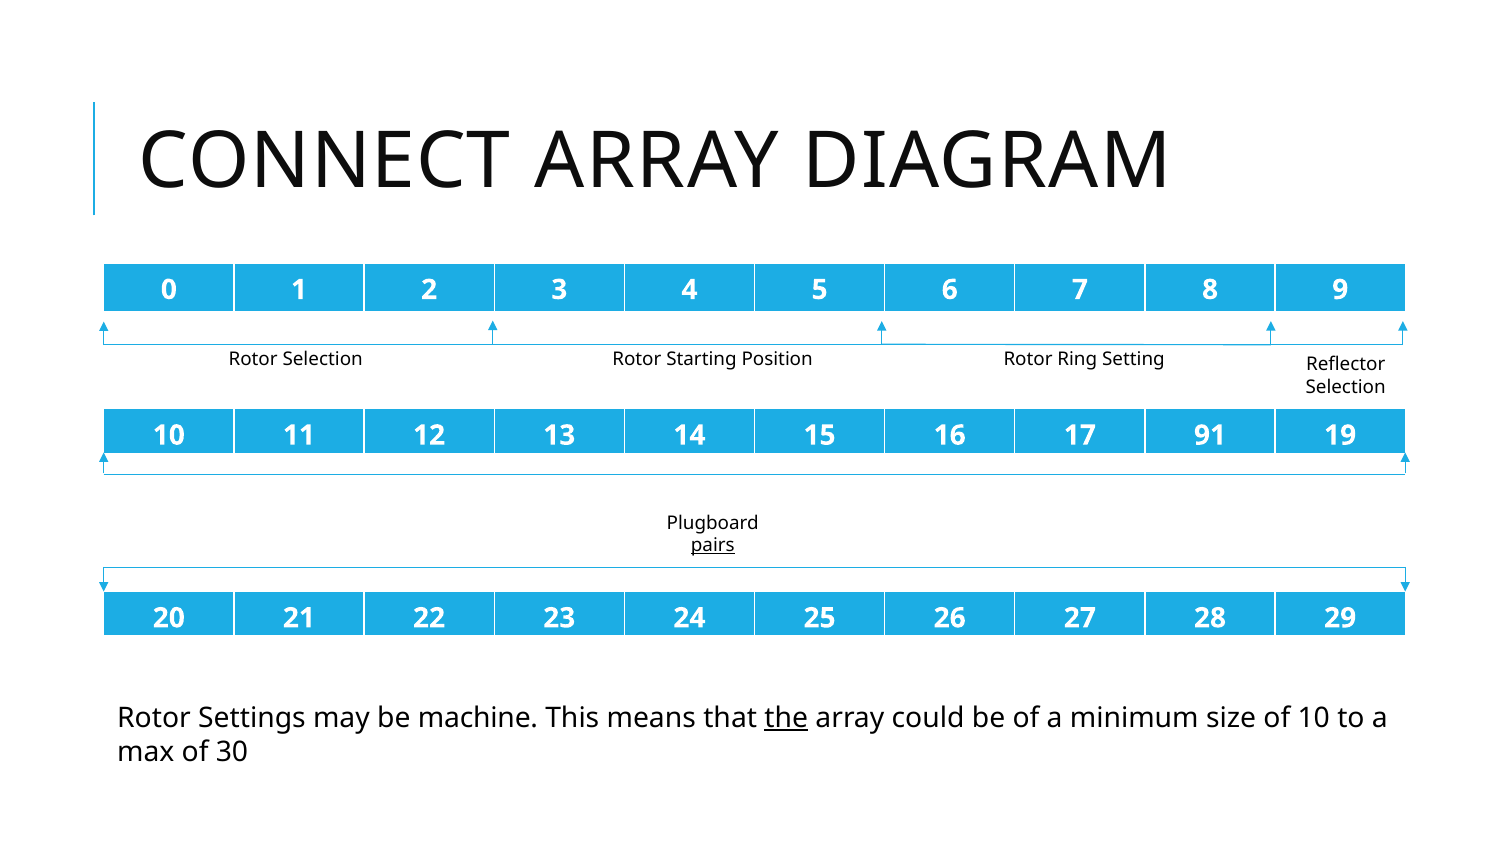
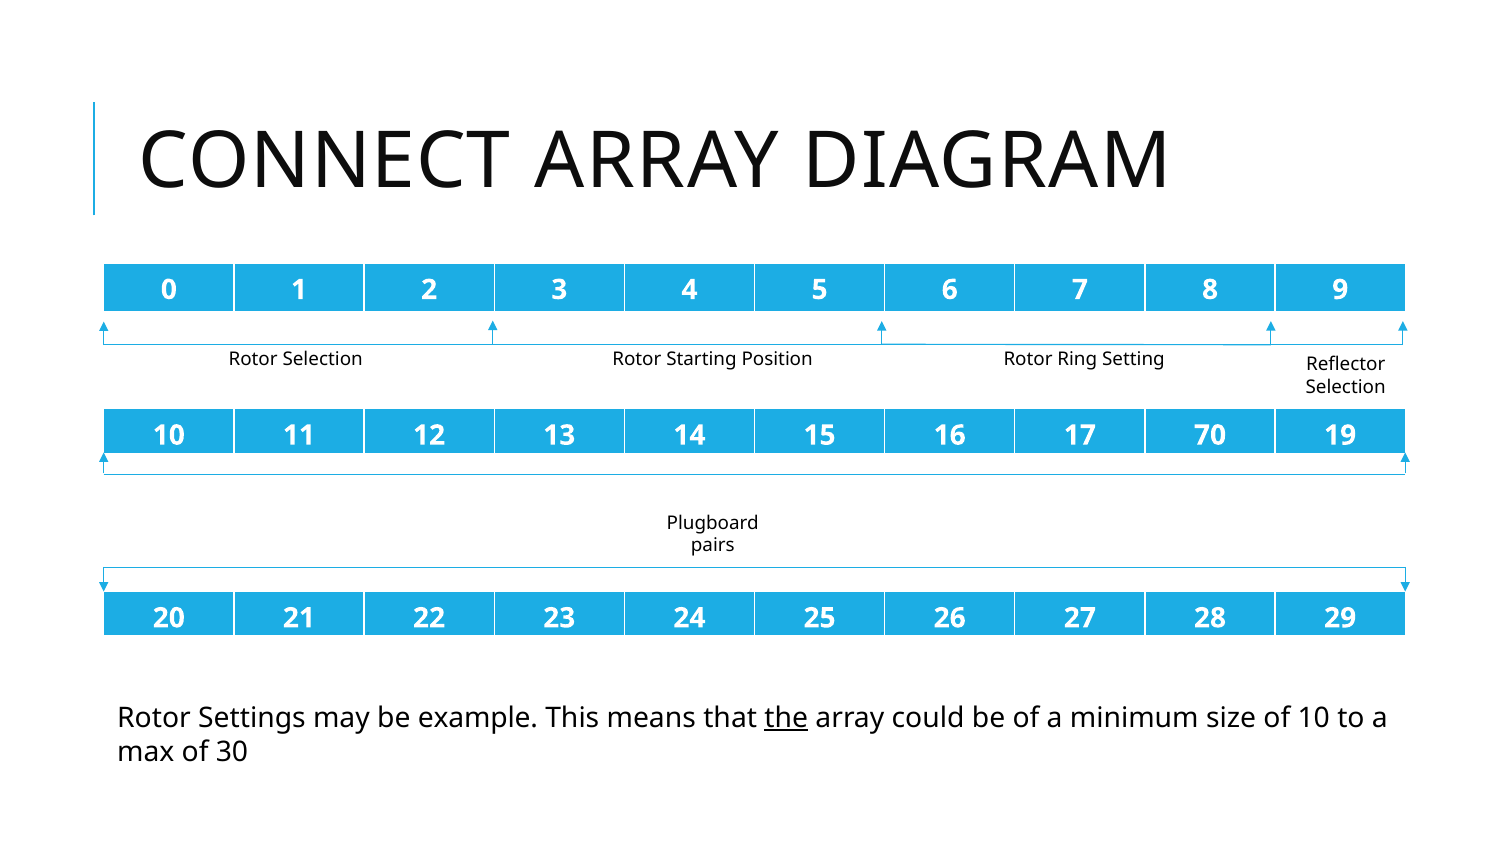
91: 91 -> 70 (1210, 435)
pairs underline: present -> none (713, 546)
machine: machine -> example (478, 718)
